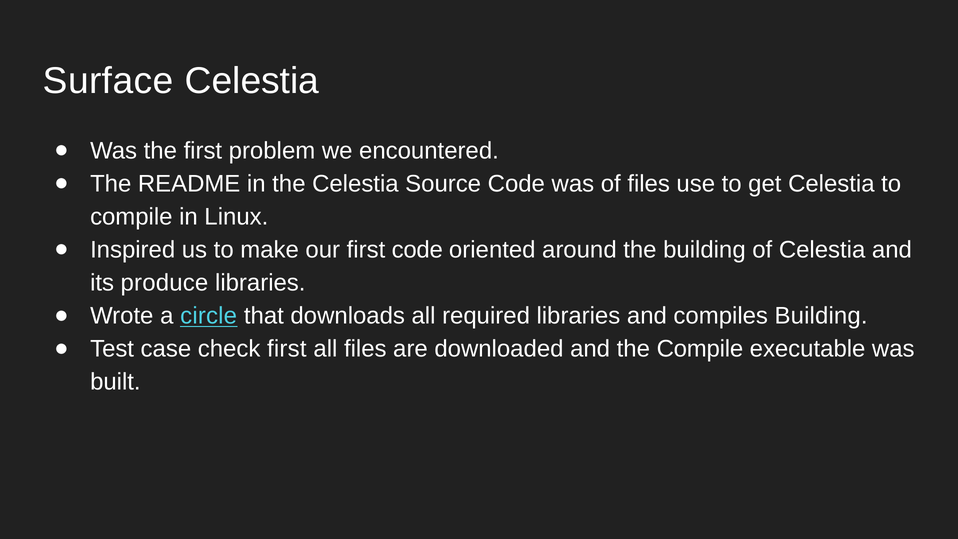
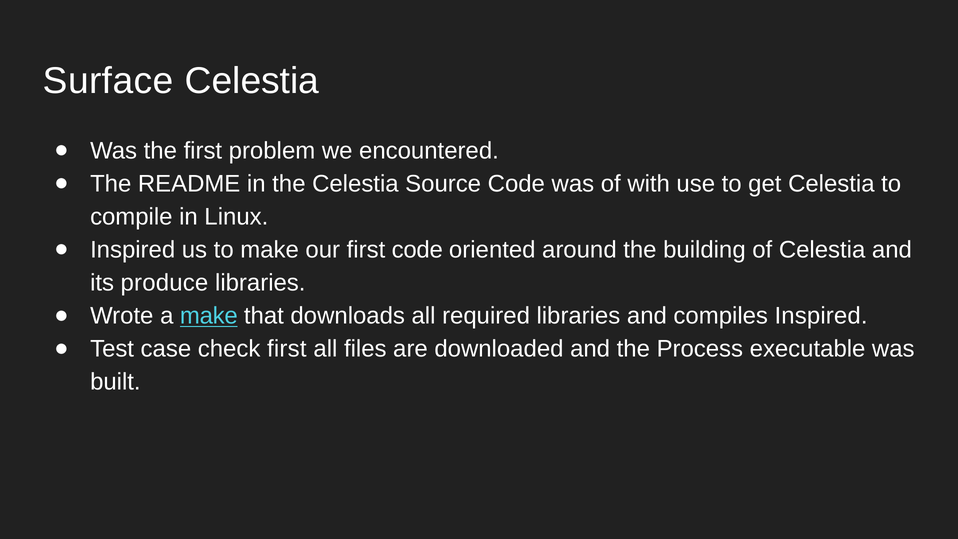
of files: files -> with (649, 184)
a circle: circle -> make (209, 316)
compiles Building: Building -> Inspired (821, 316)
the Compile: Compile -> Process (700, 349)
